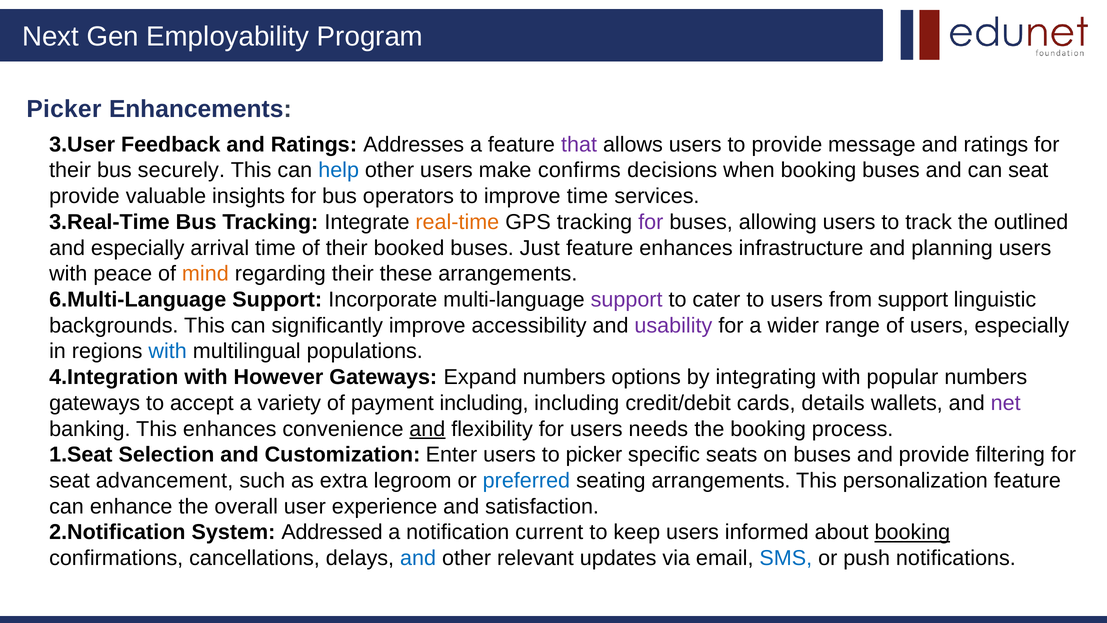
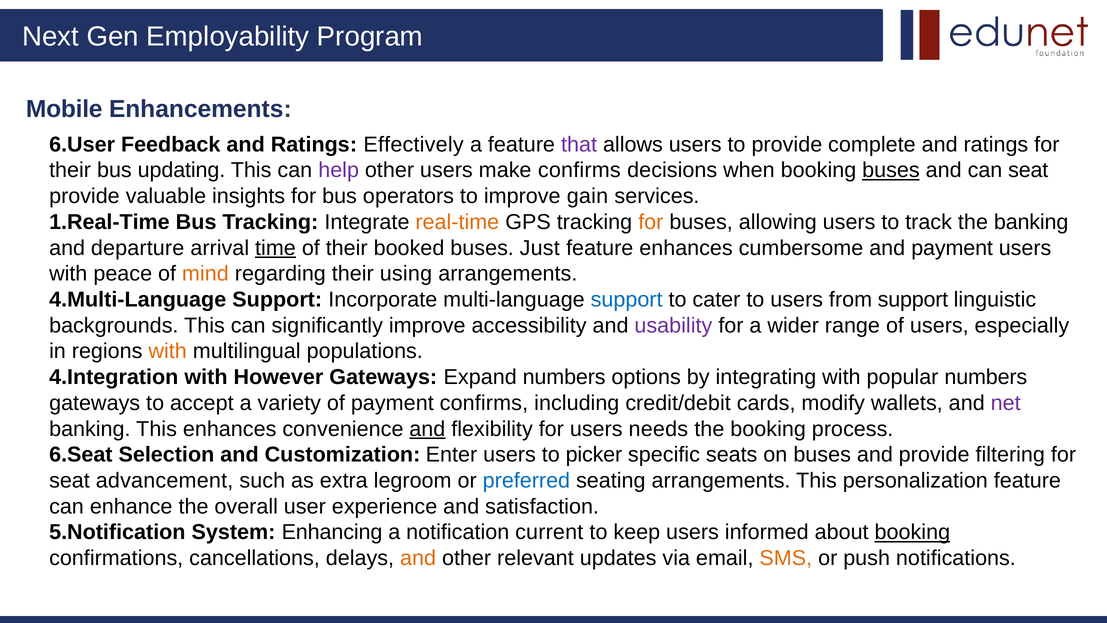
Picker: Picker -> Mobile (64, 109)
3.User: 3.User -> 6.User (82, 144)
Addresses: Addresses -> Effectively (414, 144)
message: message -> complete (872, 144)
securely: securely -> updating (181, 170)
help colour: blue -> purple (339, 170)
buses underline: none -> present (891, 170)
improve time: time -> gain (587, 196)
3.Real-Time: 3.Real-Time -> 1.Real-Time (109, 222)
for colour: purple -> orange (651, 222)
the outlined: outlined -> banking (1031, 222)
and especially: especially -> departure (138, 248)
time underline: none -> present (275, 248)
infrastructure: infrastructure -> cumbersome (801, 248)
and planning: planning -> payment (952, 248)
these: these -> using (406, 274)
6.Multi-Language: 6.Multi-Language -> 4.Multi-Language (138, 299)
support colour: purple -> blue (627, 299)
with colour: blue -> orange (168, 351)
payment including: including -> confirms (484, 403)
details: details -> modify (833, 403)
1.Seat: 1.Seat -> 6.Seat (81, 455)
2.Notification: 2.Notification -> 5.Notification (117, 532)
Addressed: Addressed -> Enhancing (332, 532)
and colour: blue -> orange (418, 558)
SMS colour: blue -> orange (786, 558)
